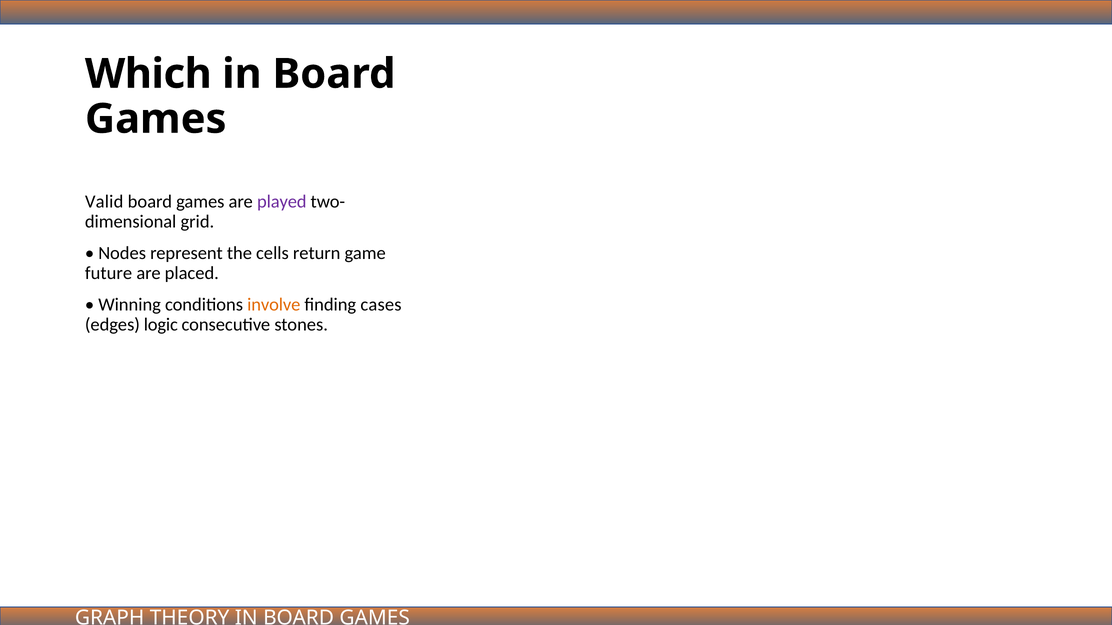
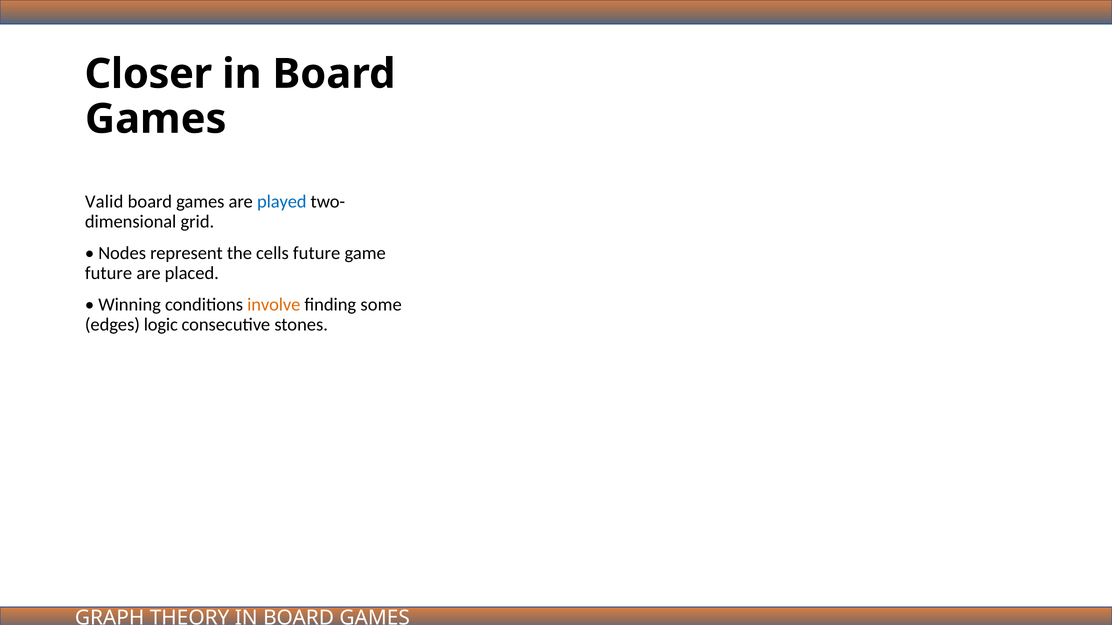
Which: Which -> Closer (148, 74)
played colour: purple -> blue (282, 202)
cells return: return -> future (317, 253)
cases: cases -> some (381, 305)
